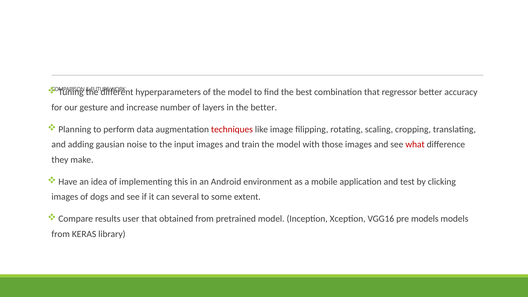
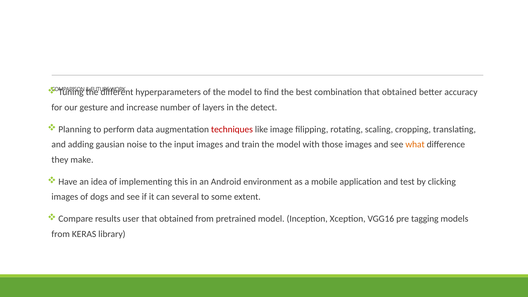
combination that regressor: regressor -> obtained (399, 92)
the better: better -> detect (264, 107)
what colour: red -> orange (415, 144)
pre models: models -> tagging (425, 219)
